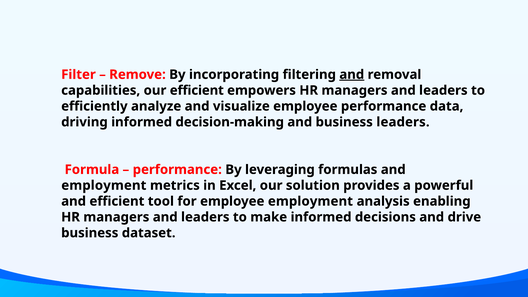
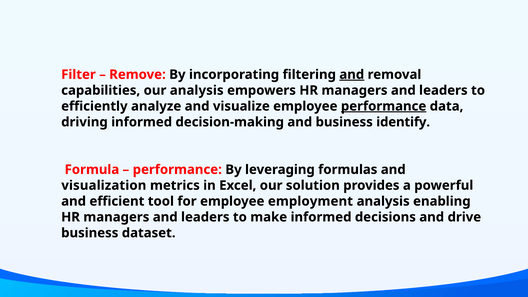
our efficient: efficient -> analysis (197, 90)
performance underline: none -> present (384, 106)
business leaders: leaders -> identify (403, 122)
employment: employment -> visualization (104, 185)
